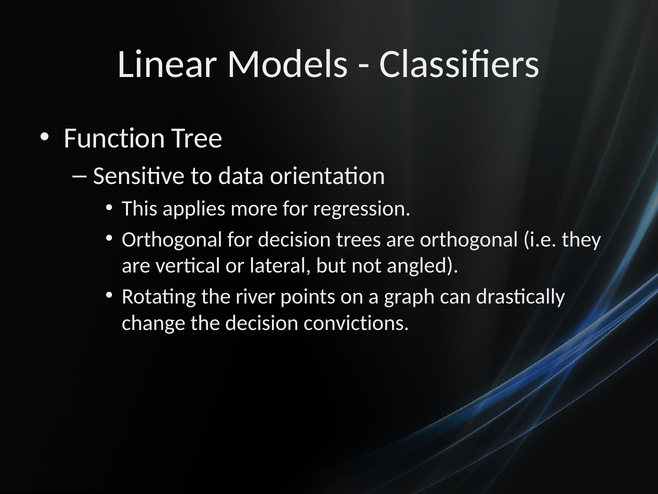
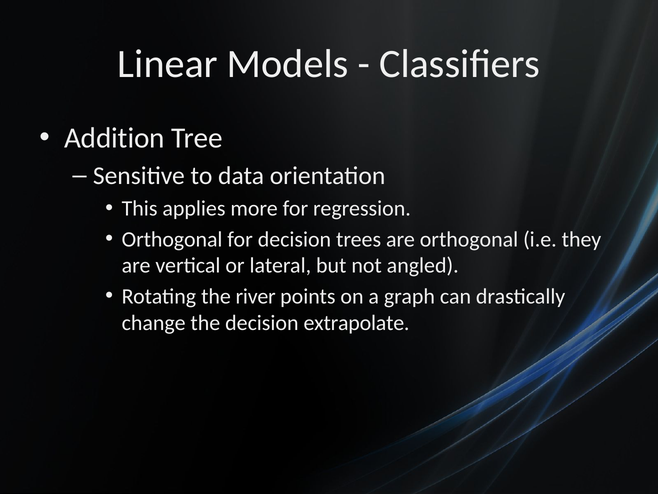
Function: Function -> Addition (114, 138)
convictions: convictions -> extrapolate (357, 322)
